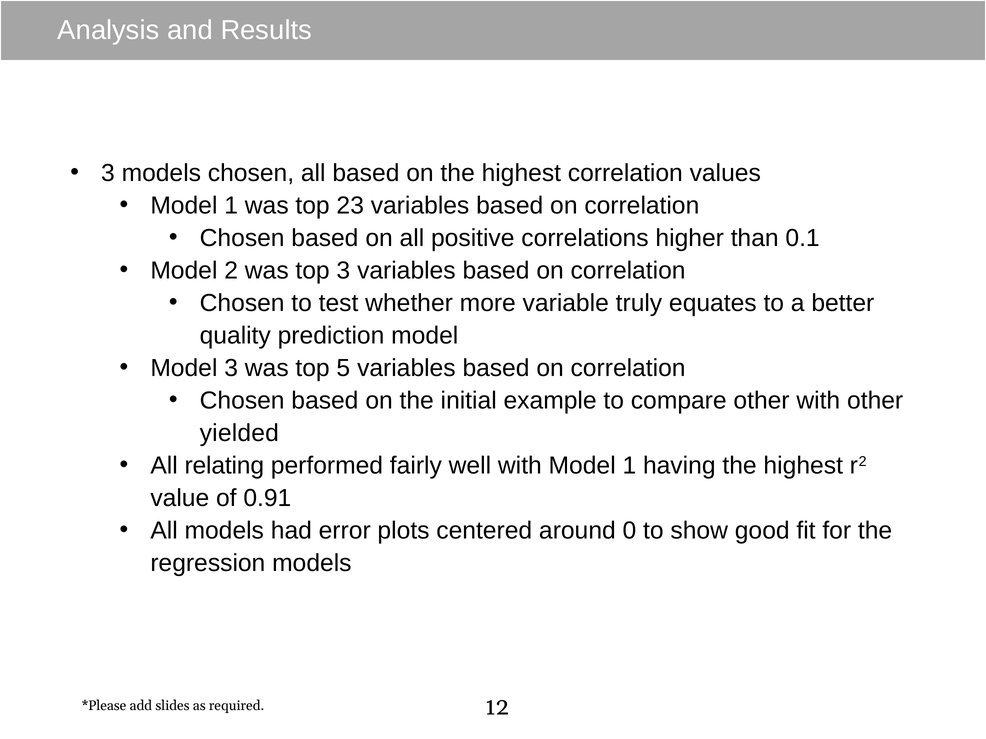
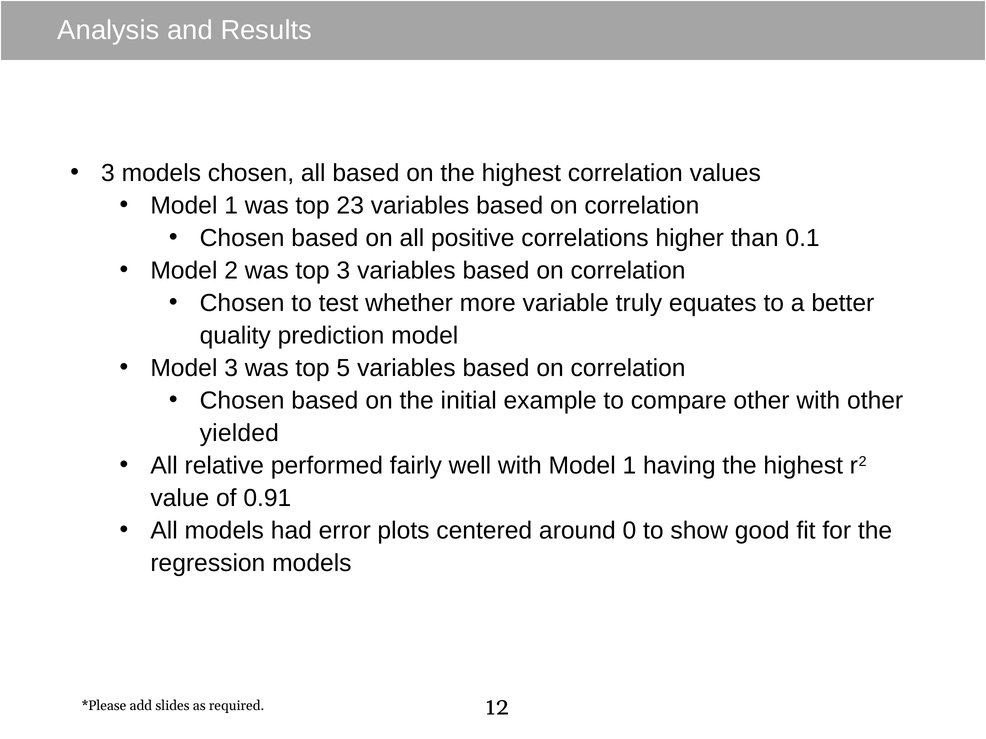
relating: relating -> relative (224, 466)
